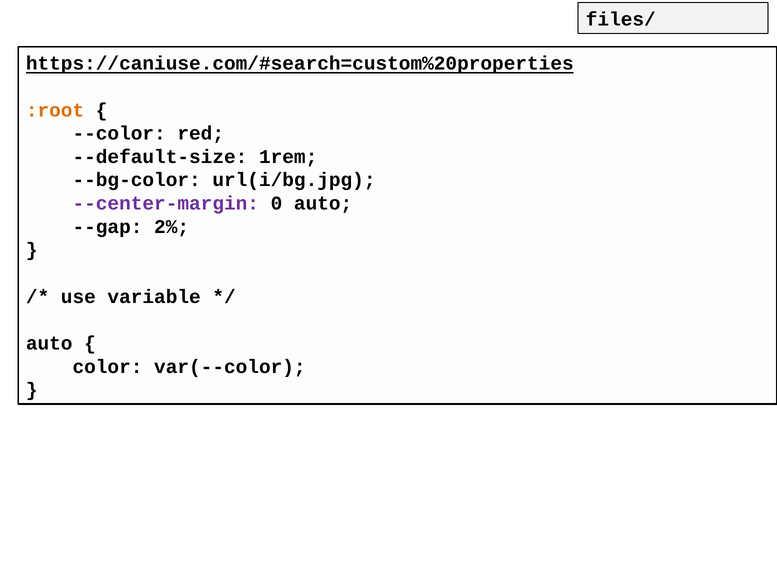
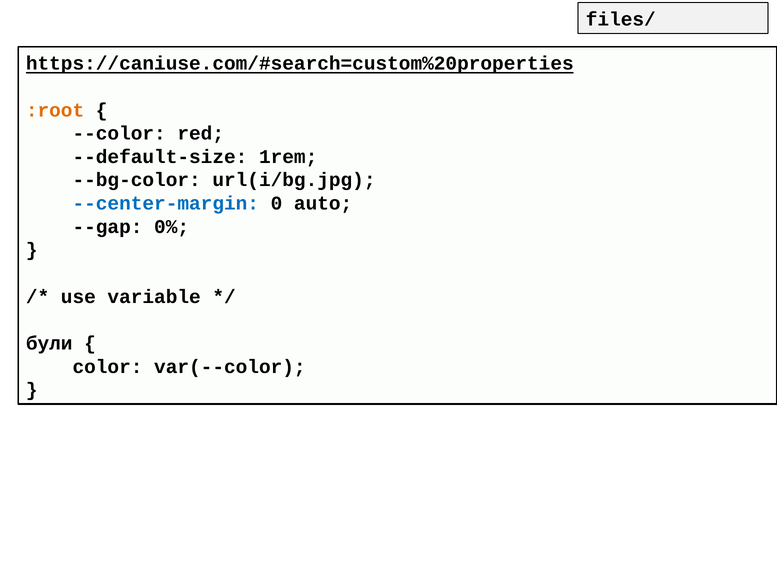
--center-margin colour: purple -> blue (166, 203)
2%: 2% -> 0% (172, 227)
auto: auto -> були (49, 343)
